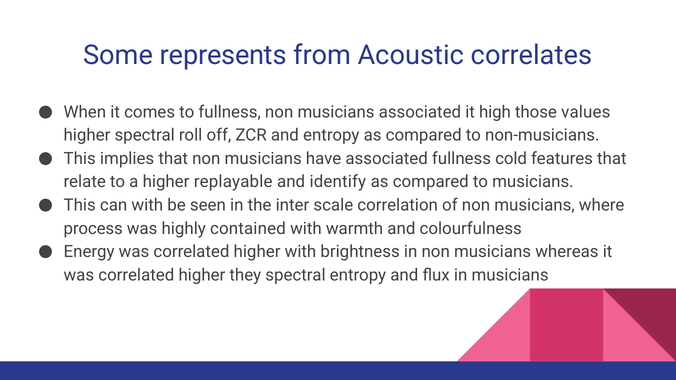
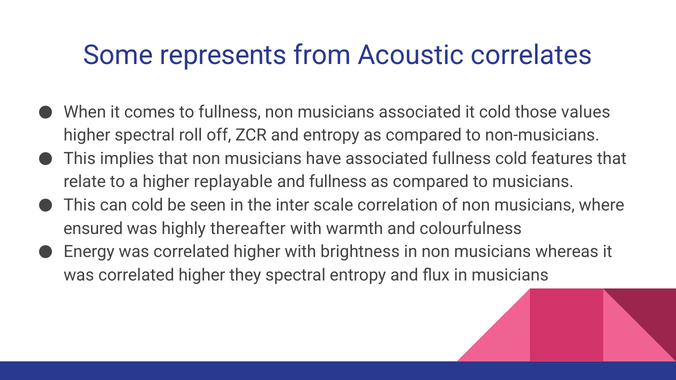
it high: high -> cold (495, 112)
and identify: identify -> fullness (338, 182)
can with: with -> cold (147, 205)
process: process -> ensured (93, 229)
contained: contained -> thereafter (248, 229)
